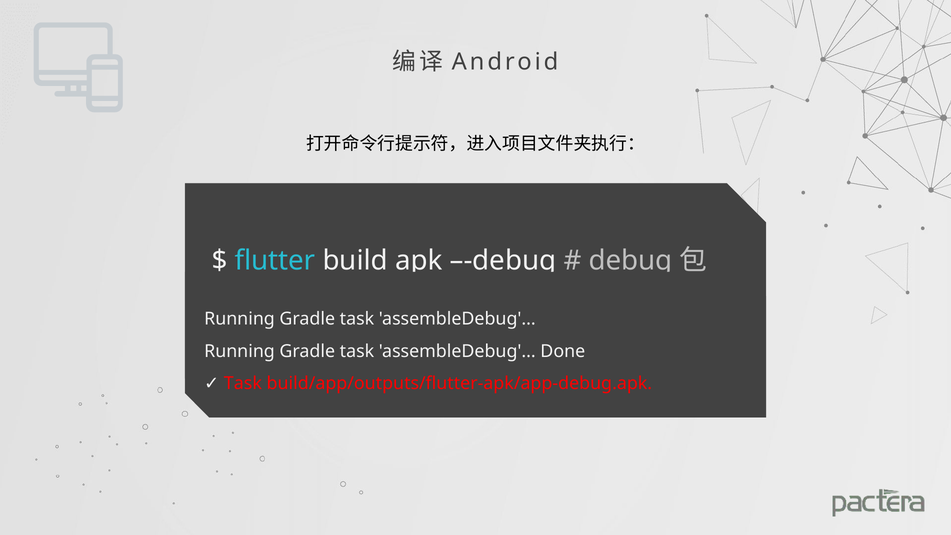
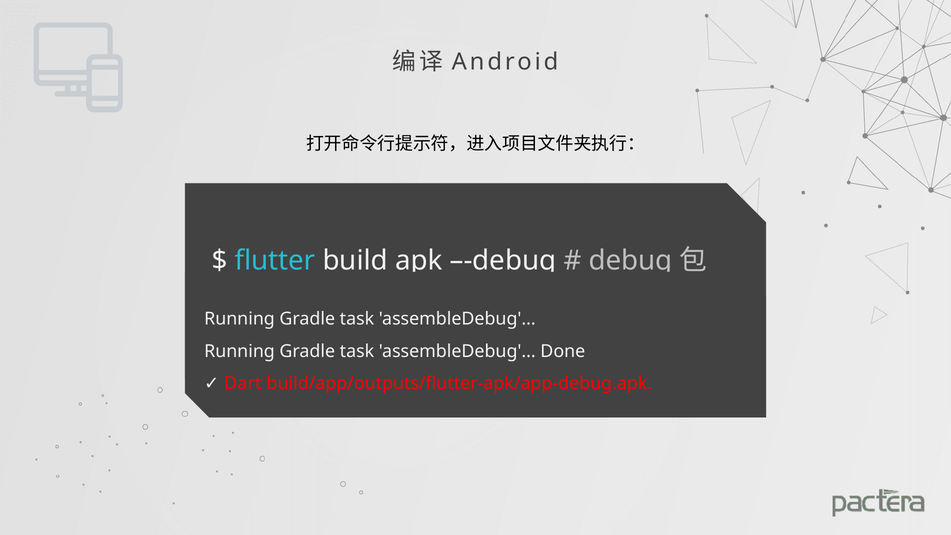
Task: Task -> Dart (243, 383)
